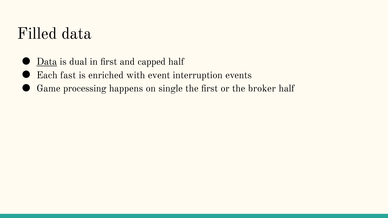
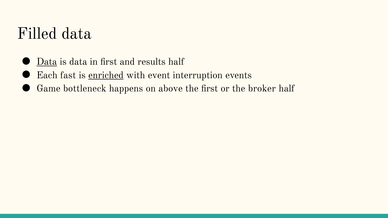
is dual: dual -> data (78, 62)
capped: capped -> results (152, 62)
enriched underline: none -> present (106, 75)
processing: processing -> bottleneck (85, 89)
single: single -> above (171, 89)
